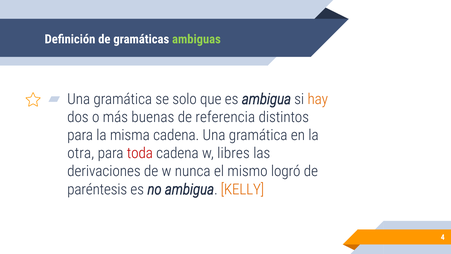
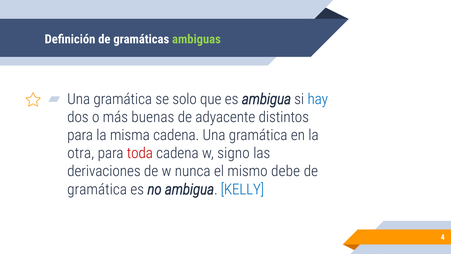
hay colour: orange -> blue (318, 99)
referencia: referencia -> adyacente (225, 117)
libres: libres -> signo (233, 153)
logró: logró -> debe (286, 171)
paréntesis: paréntesis -> gramática (97, 189)
KELLY colour: orange -> blue (242, 189)
